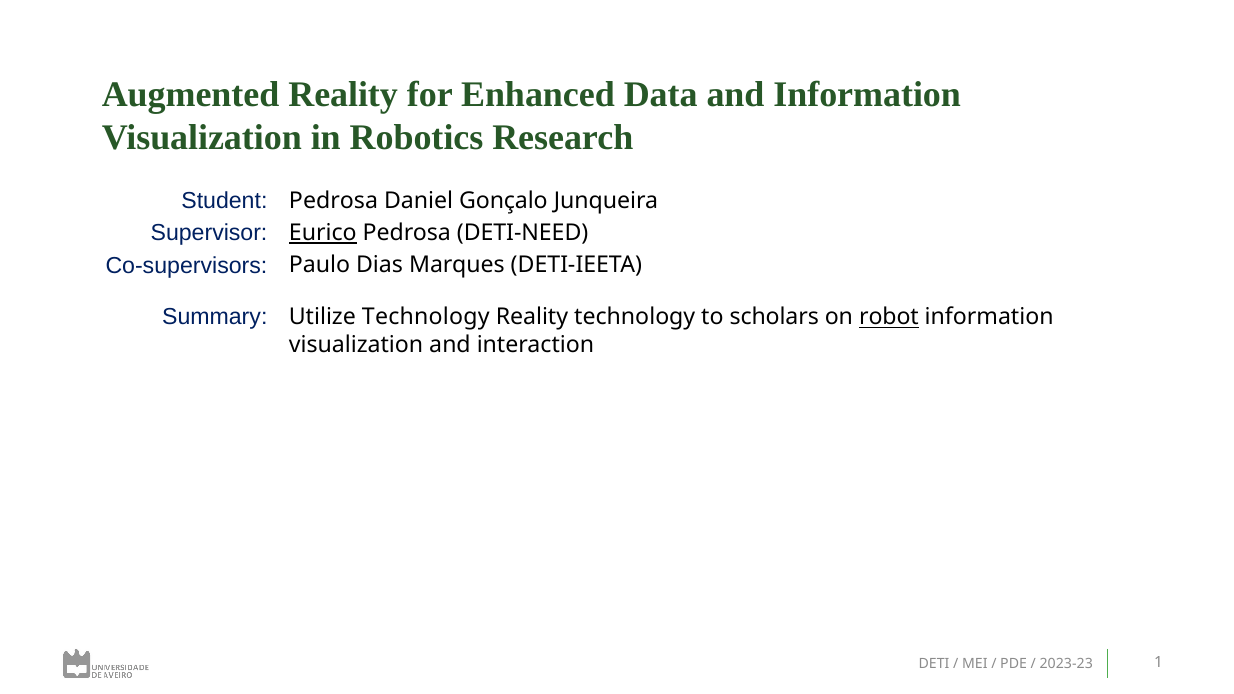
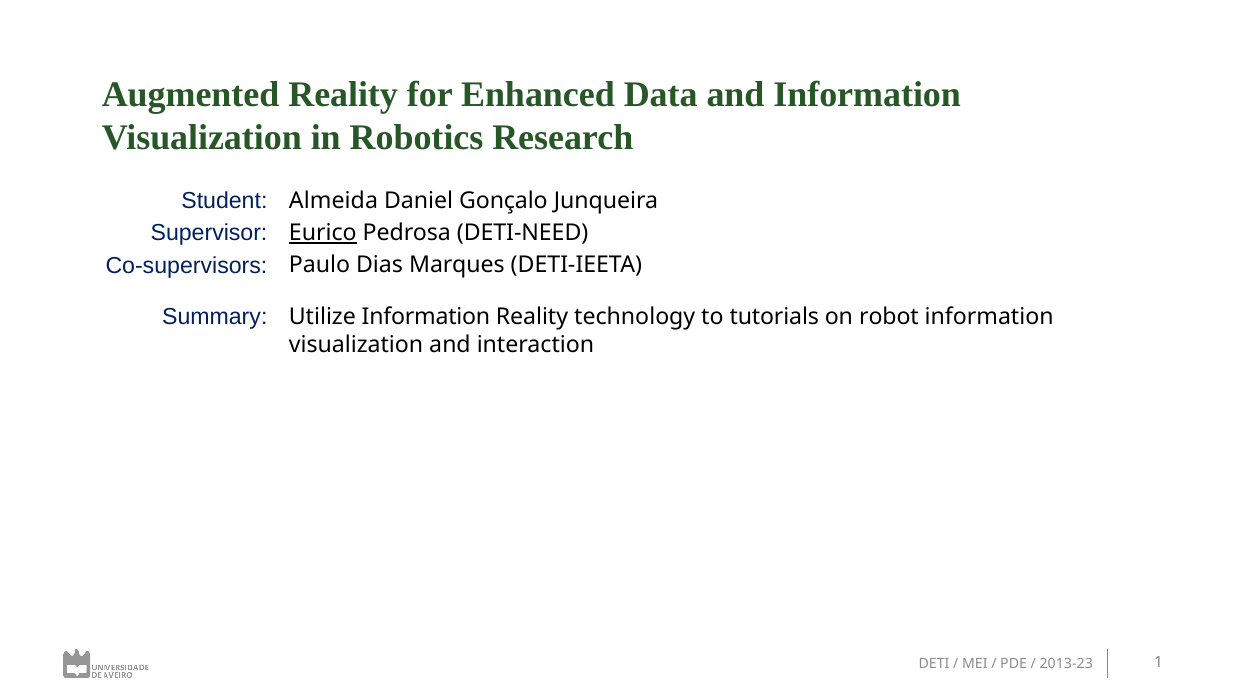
Pedrosa: Pedrosa -> Almeida (333, 201)
Utilize Technology: Technology -> Information (426, 317)
scholars: scholars -> tutorials (774, 317)
robot underline: present -> none (889, 317)
2023-23: 2023-23 -> 2013-23 (1066, 664)
